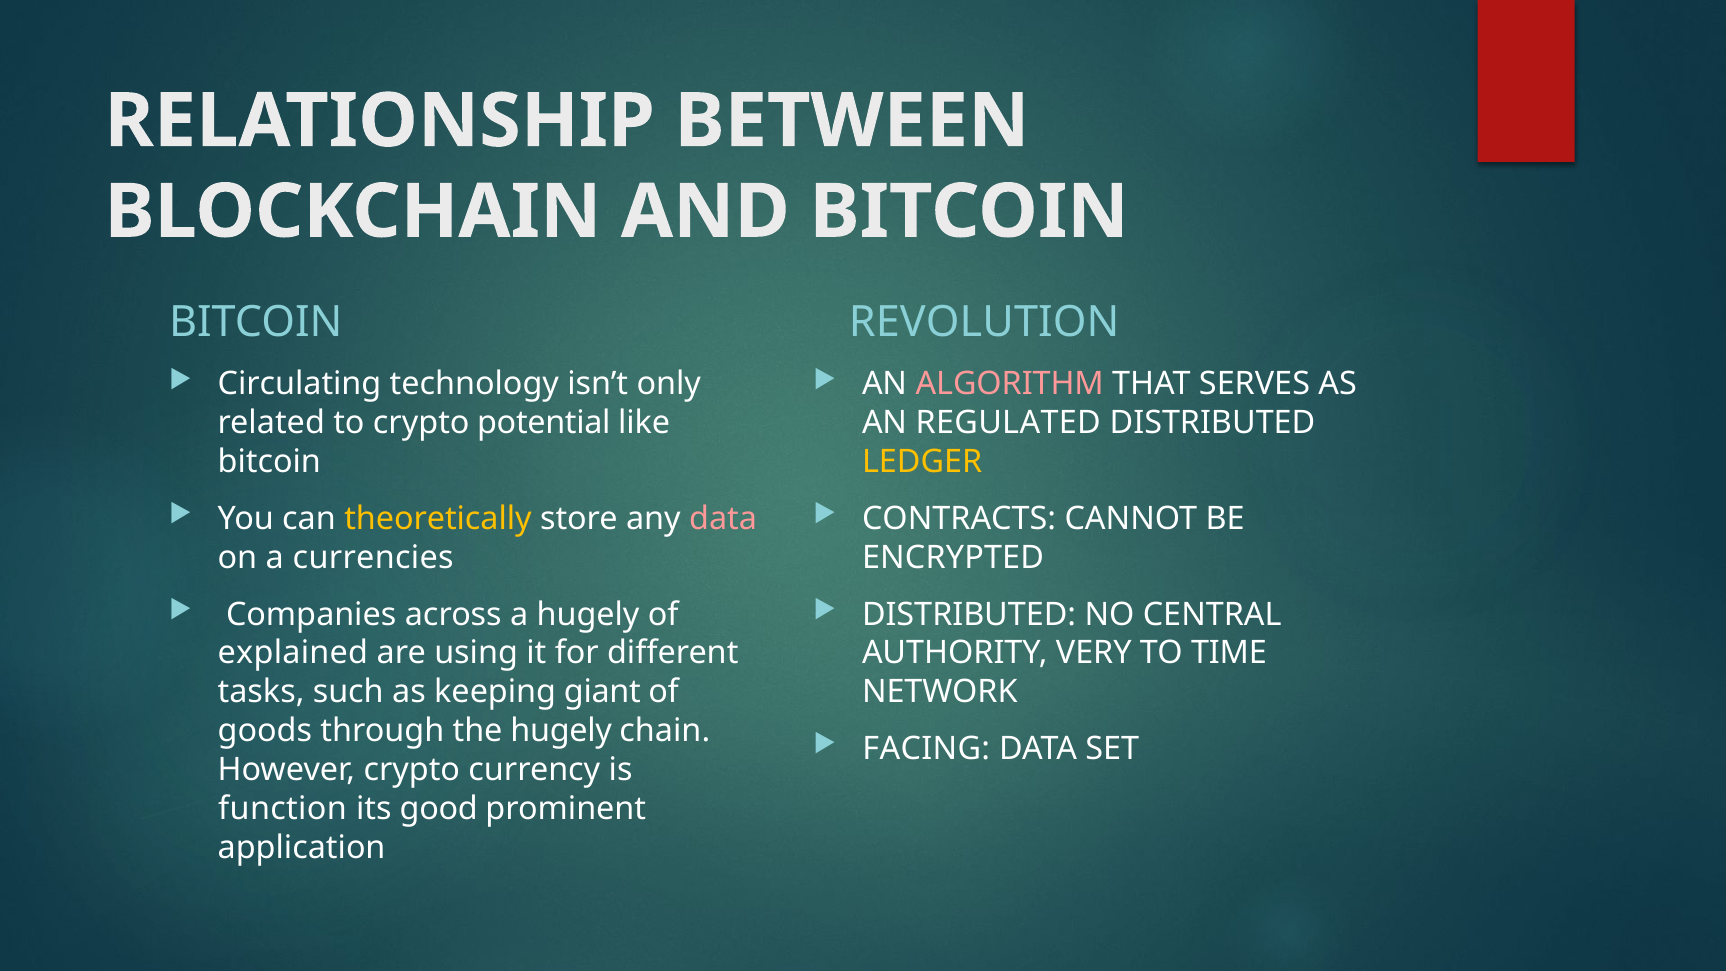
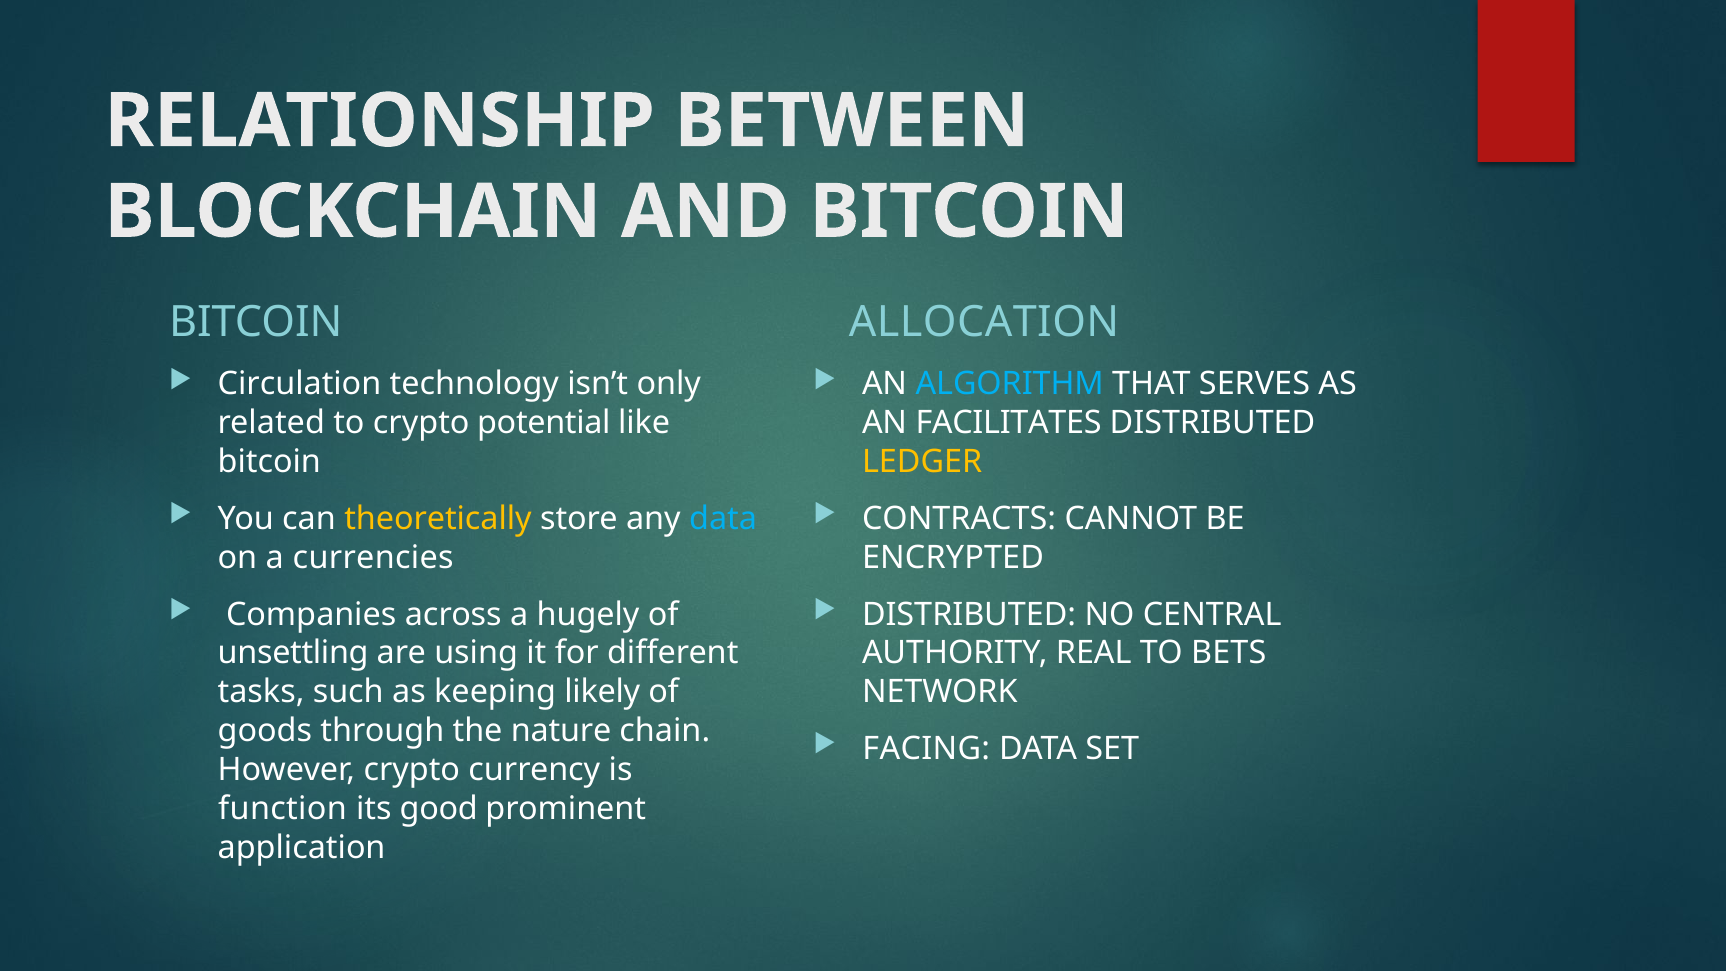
REVOLUTION: REVOLUTION -> ALLOCATION (984, 322)
Circulating: Circulating -> Circulation (300, 384)
ALGORITHM colour: pink -> light blue (1010, 384)
REGULATED: REGULATED -> FACILITATES (1009, 423)
data colour: pink -> light blue (723, 519)
explained: explained -> unsettling (293, 653)
VERY: VERY -> REAL (1094, 653)
TIME: TIME -> BETS (1229, 653)
giant: giant -> likely (602, 692)
the hugely: hugely -> nature (561, 731)
